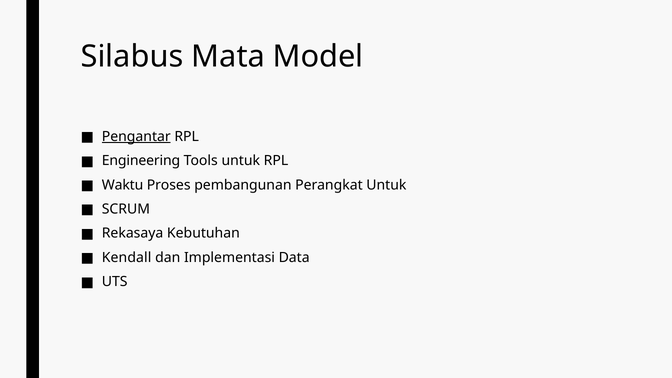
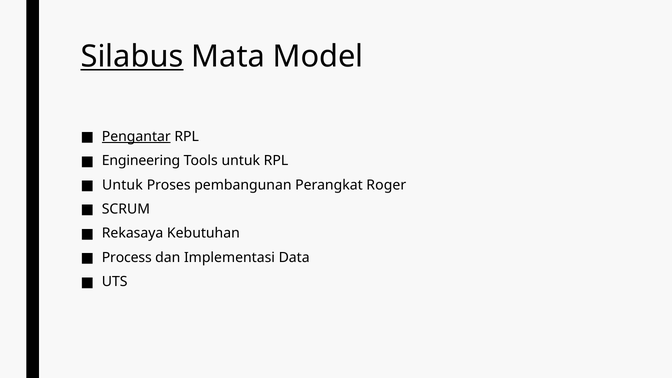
Silabus underline: none -> present (132, 56)
Waktu: Waktu -> Untuk (122, 185)
Perangkat Untuk: Untuk -> Roger (386, 185)
Kendall: Kendall -> Process (127, 258)
